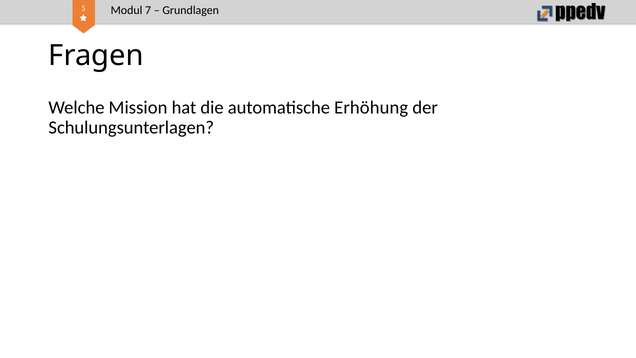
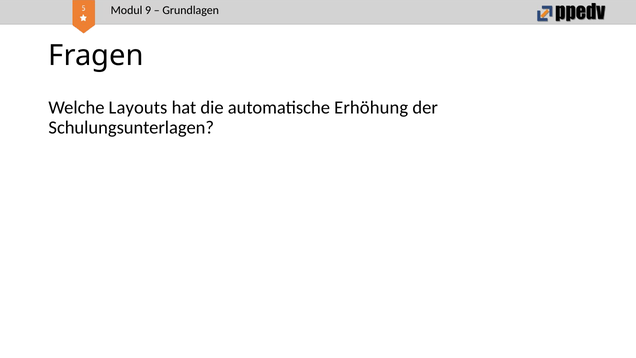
7: 7 -> 9 (148, 10)
Mission: Mission -> Layouts (138, 108)
